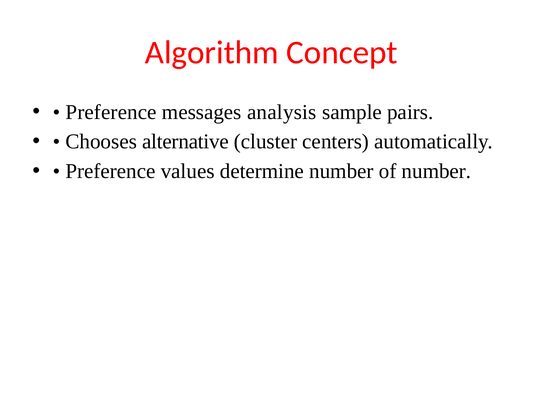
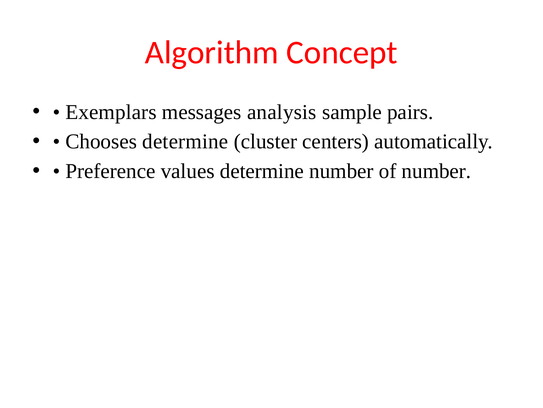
Preference: Preference -> Exemplars (111, 112)
Chooses alternative: alternative -> determine (185, 141)
